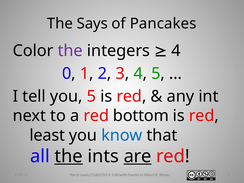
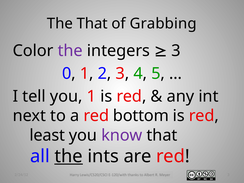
The Says: Says -> That (92, 24)
Pancakes: Pancakes -> Grabbing (163, 24)
4: 4 -> 3 (176, 51)
you 5: 5 -> 1 (91, 96)
know colour: blue -> purple (122, 135)
are underline: present -> none (138, 156)
